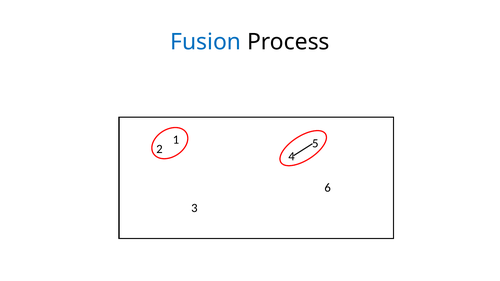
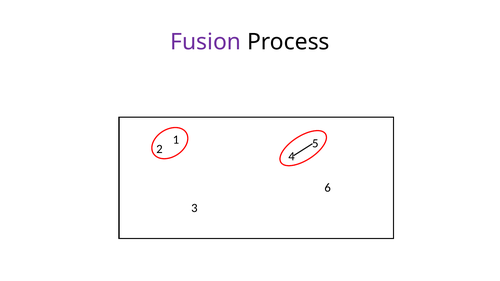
Fusion colour: blue -> purple (206, 42)
